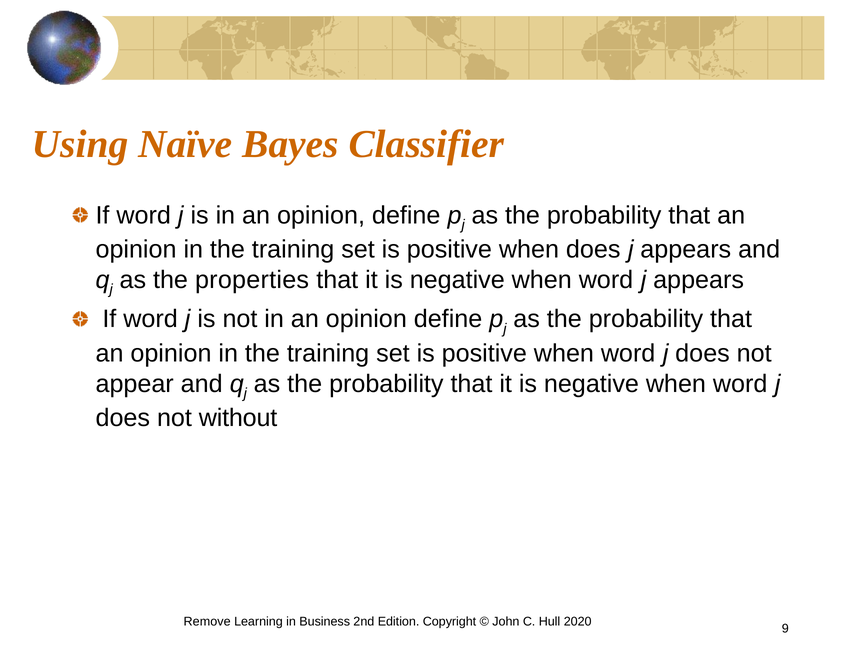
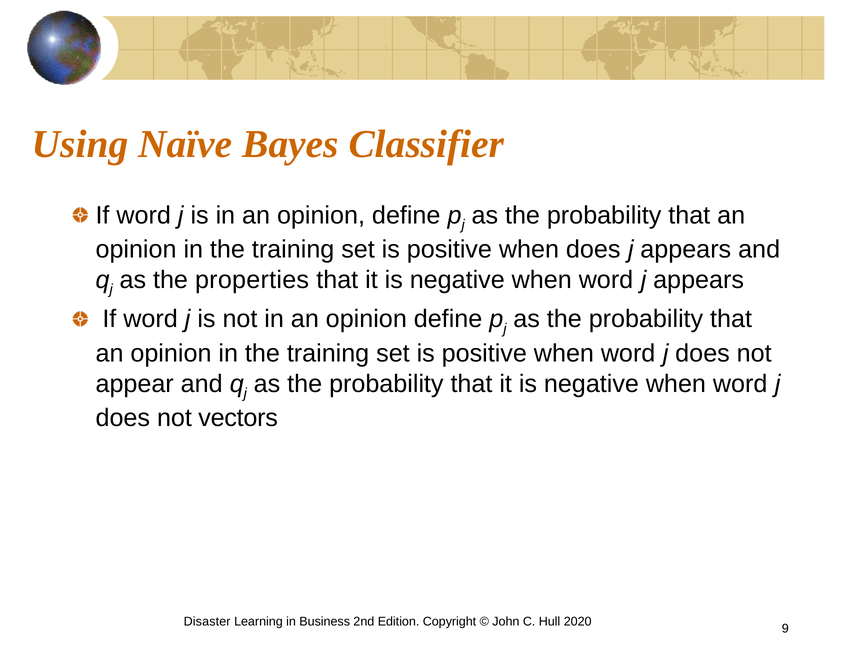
without: without -> vectors (238, 418)
Remove: Remove -> Disaster (207, 621)
